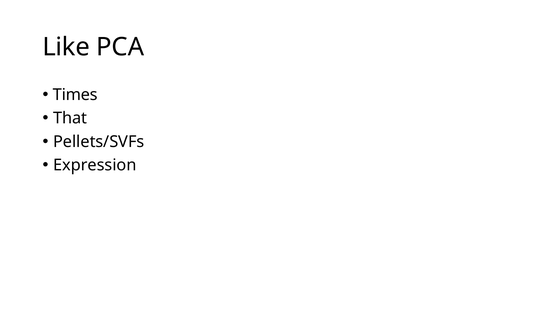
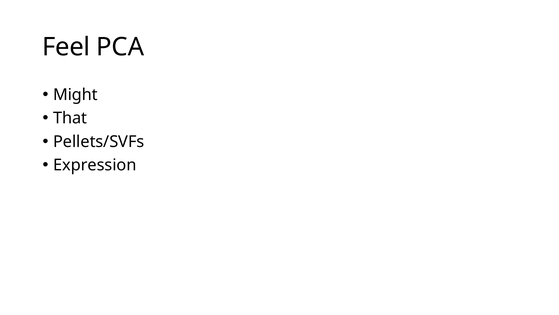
Like: Like -> Feel (66, 47)
Times: Times -> Might (75, 95)
